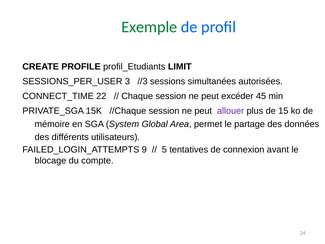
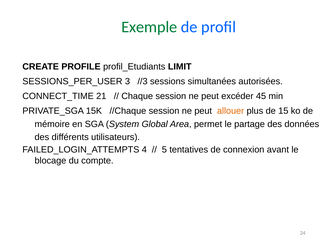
22: 22 -> 21 (101, 96)
allouer colour: purple -> orange (231, 111)
9: 9 -> 4 (144, 150)
